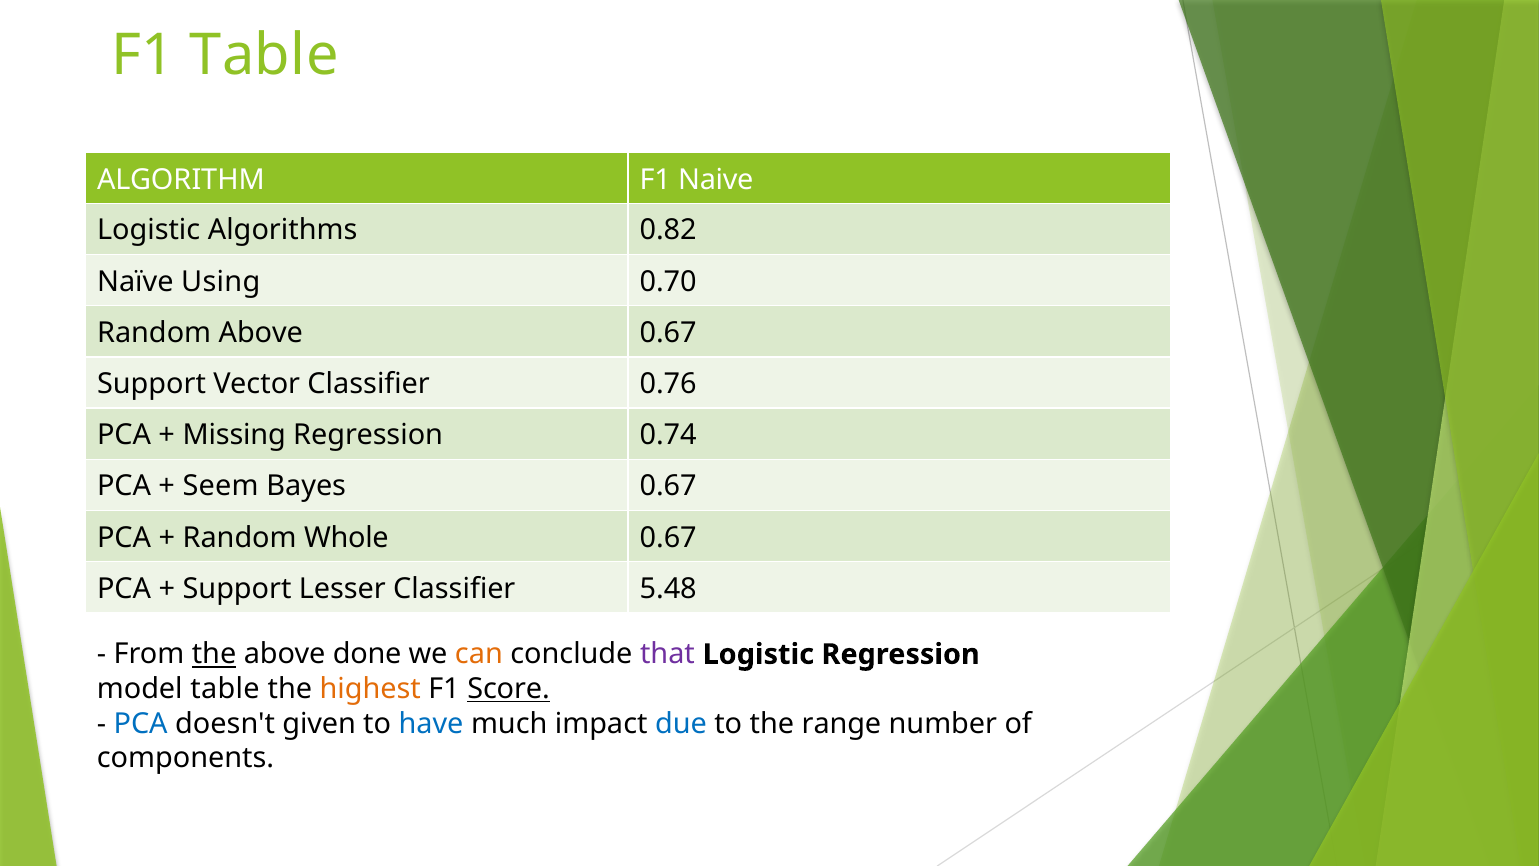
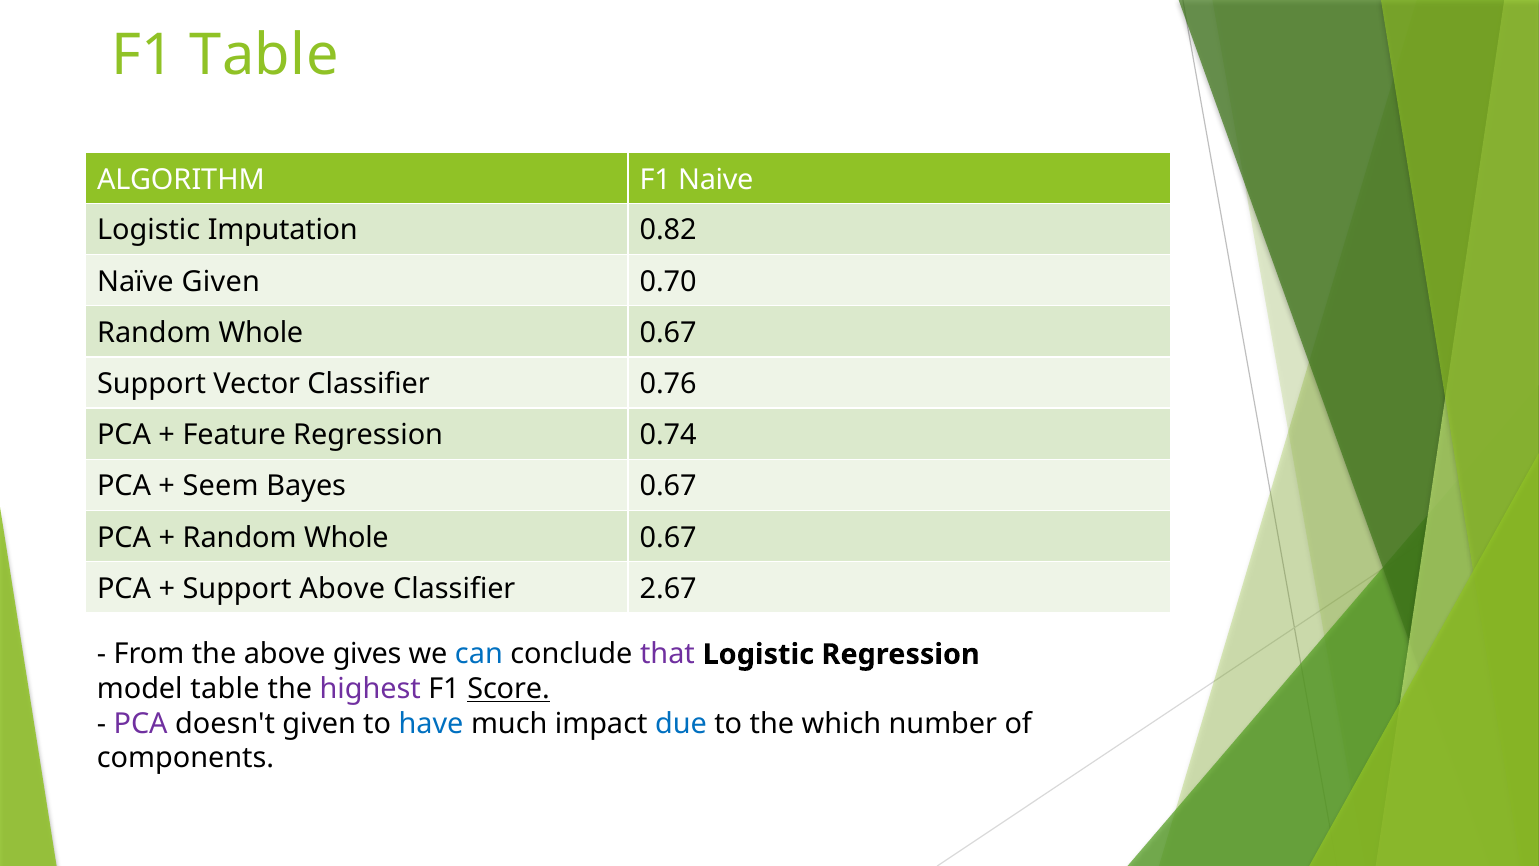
Algorithms: Algorithms -> Imputation (283, 230)
Naïve Using: Using -> Given (221, 281)
Above: Above -> Whole (261, 333)
Missing: Missing -> Feature (234, 435)
Support Lesser: Lesser -> Above (342, 588)
5.48: 5.48 -> 2.67 (668, 588)
the underline: present -> none (214, 654)
done: done -> gives (367, 654)
can colour: orange -> blue (479, 654)
highest colour: orange -> purple (370, 689)
PCA colour: blue -> purple (141, 723)
range: range -> which (841, 723)
